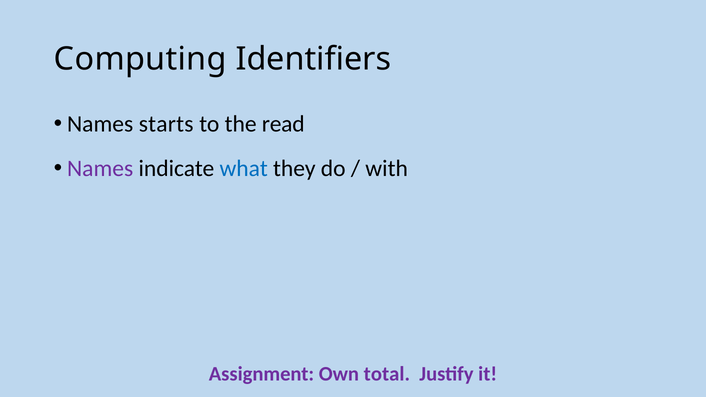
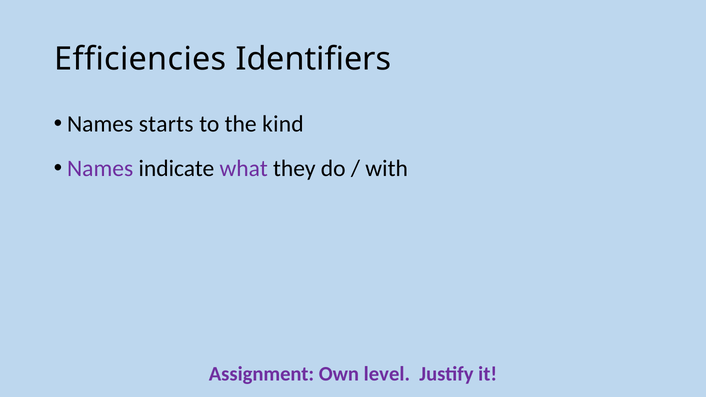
Computing: Computing -> Efficiencies (140, 59)
read: read -> kind (283, 124)
what colour: blue -> purple (244, 169)
total: total -> level (387, 374)
